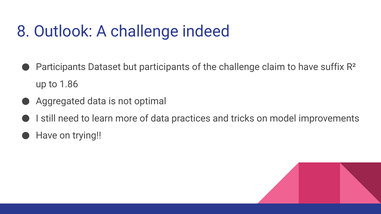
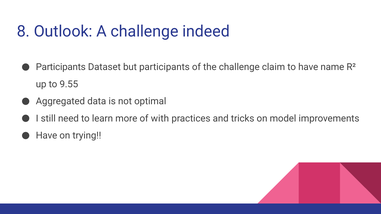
suffix: suffix -> name (332, 67)
1.86: 1.86 -> 9.55 (69, 84)
of data: data -> with (160, 119)
